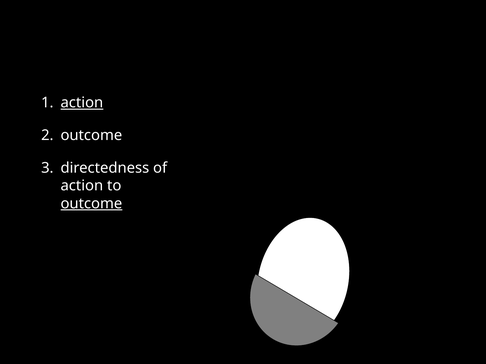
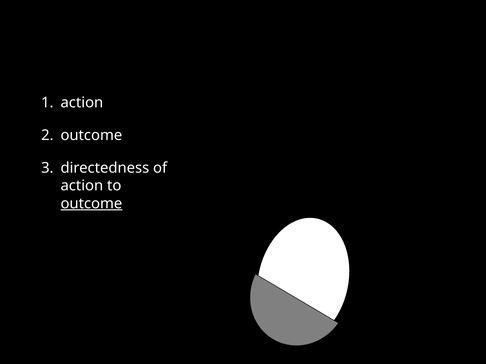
action underline: present -> none (82, 103)
